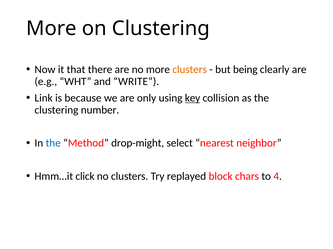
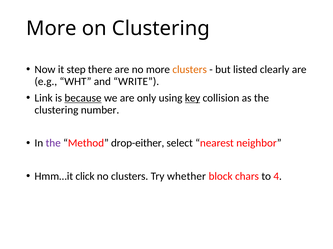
that: that -> step (76, 70)
being: being -> listed (245, 70)
because underline: none -> present (83, 98)
the colour: blue -> purple (53, 143)
drop-might: drop-might -> drop-either (138, 143)
replayed: replayed -> whether (186, 177)
